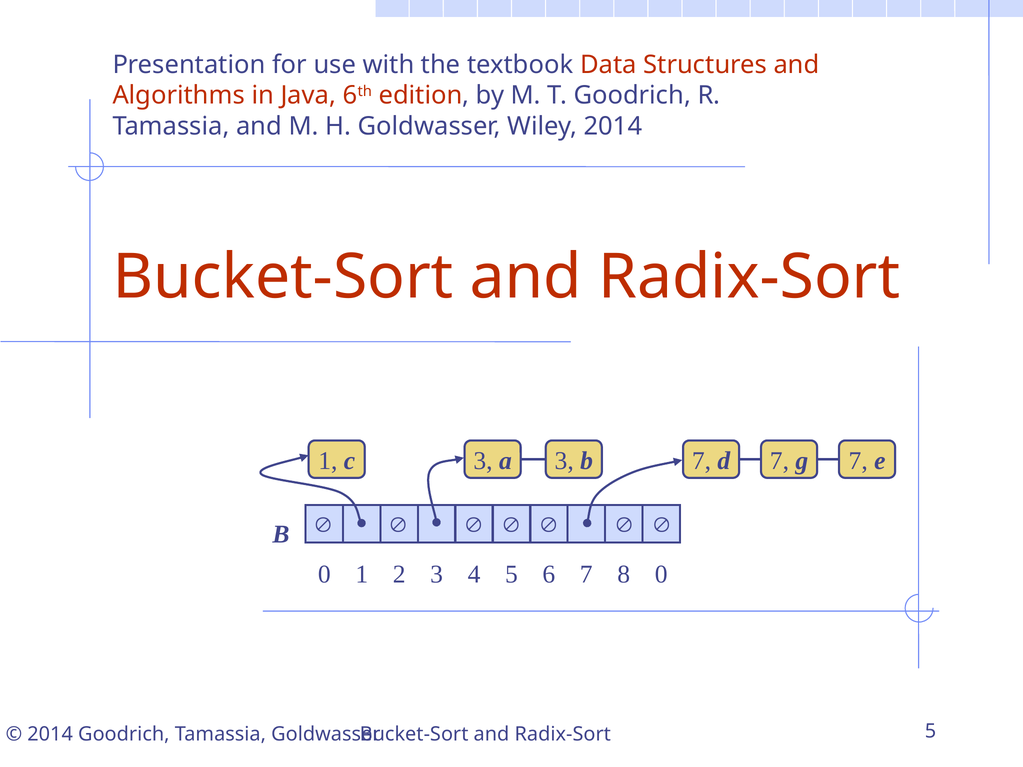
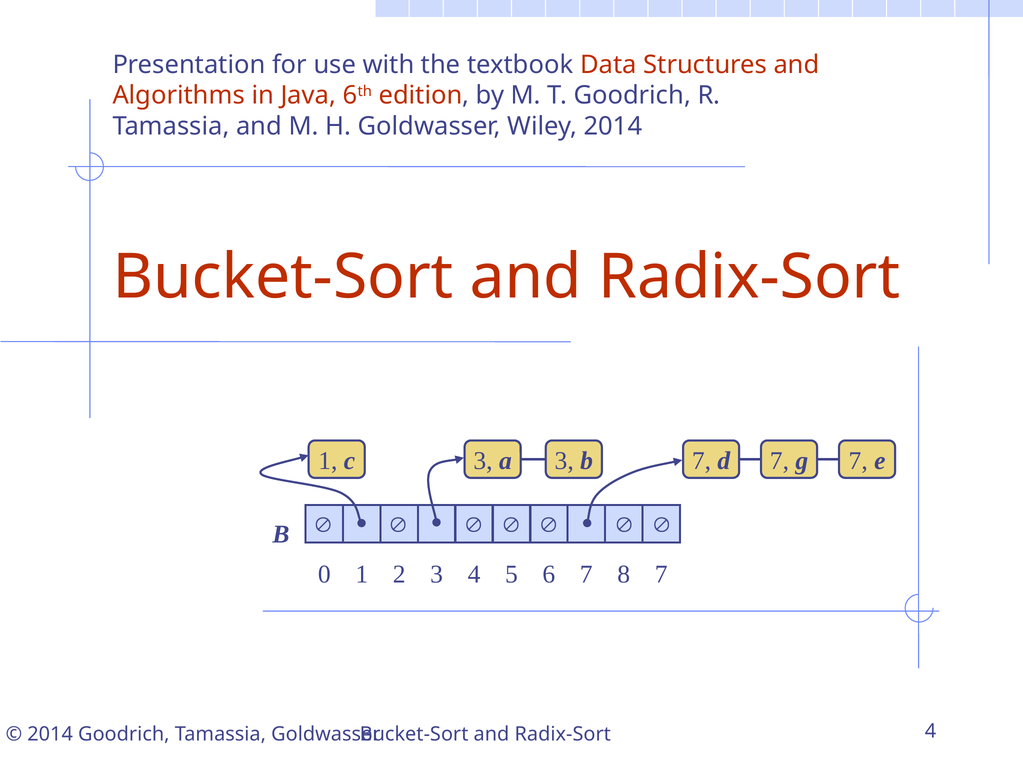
8 0: 0 -> 7 (661, 574)
Radix-Sort 5: 5 -> 4 (930, 731)
